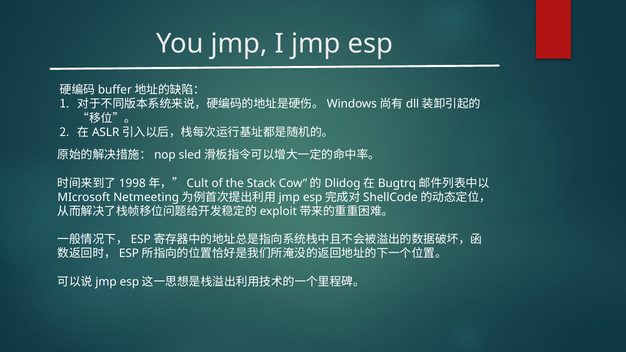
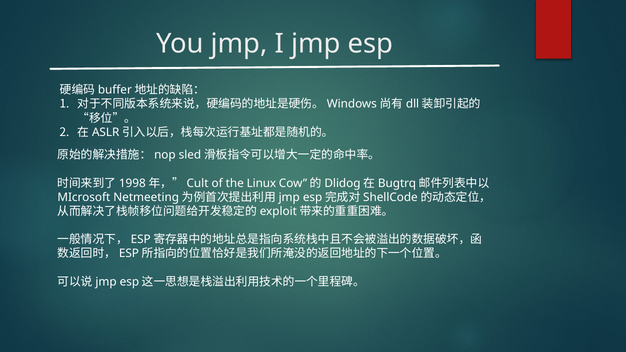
Stack: Stack -> Linux (261, 183)
